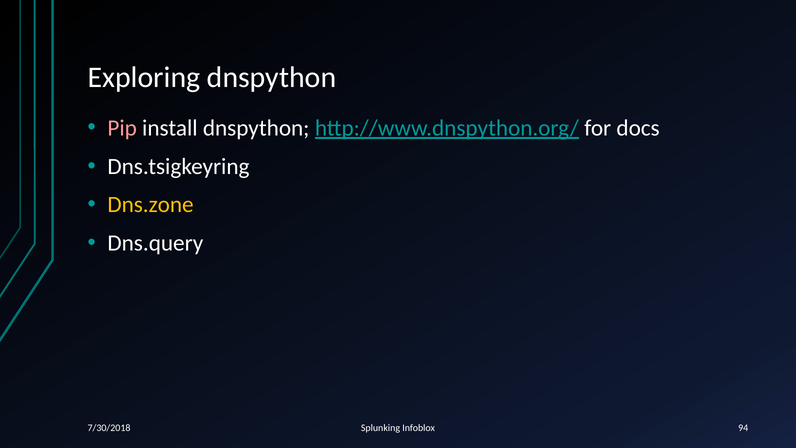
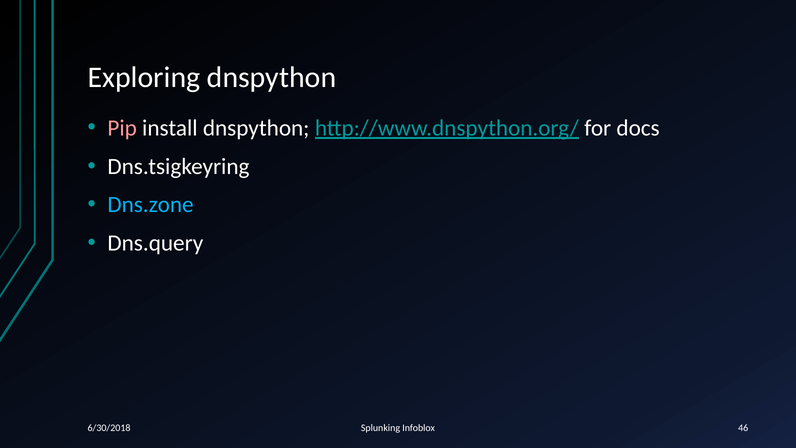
Dns.zone colour: yellow -> light blue (151, 205)
94: 94 -> 46 (743, 428)
7/30/2018: 7/30/2018 -> 6/30/2018 (109, 428)
